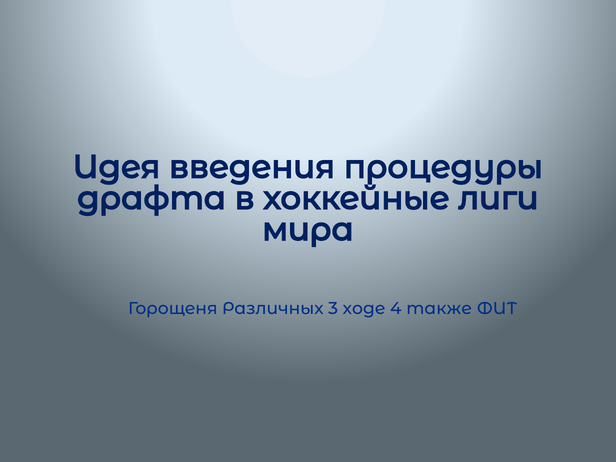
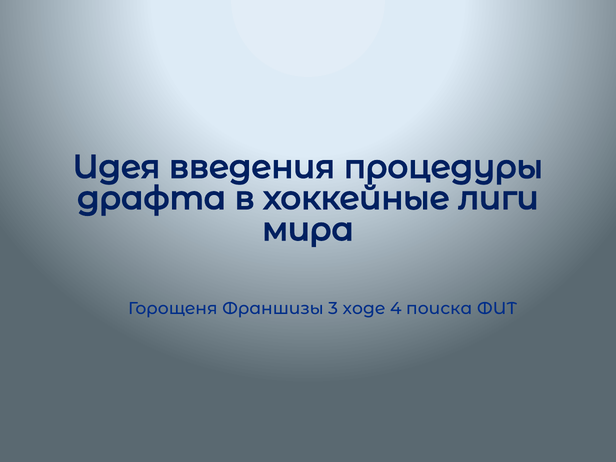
Различных: Различных -> Франшизы (273, 309)
также: также -> поиска (439, 309)
